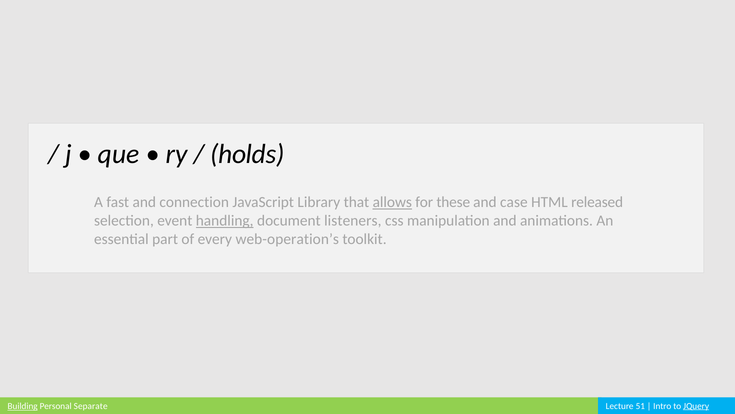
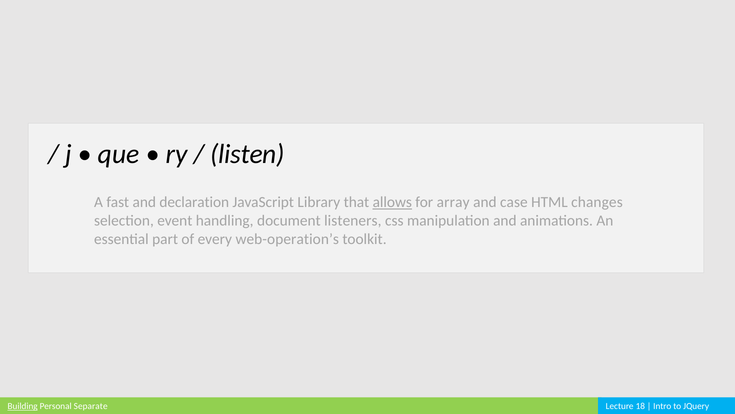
holds: holds -> listen (247, 154)
connection: connection -> declaration (194, 202)
these: these -> array (453, 202)
released: released -> changes (597, 202)
handling underline: present -> none (225, 221)
51: 51 -> 18 (640, 405)
JQuery underline: present -> none (696, 405)
